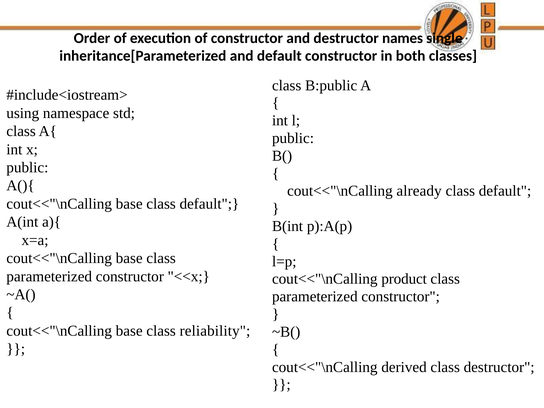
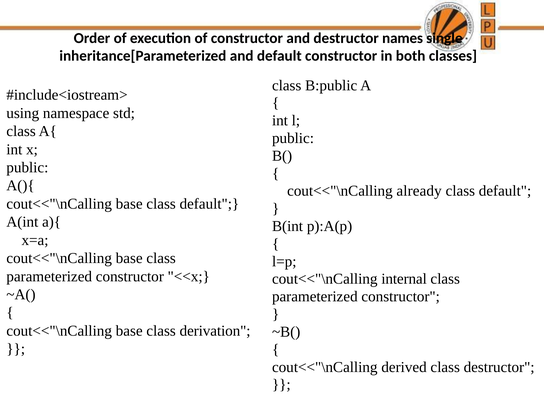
product: product -> internal (404, 279)
reliability: reliability -> derivation (215, 331)
